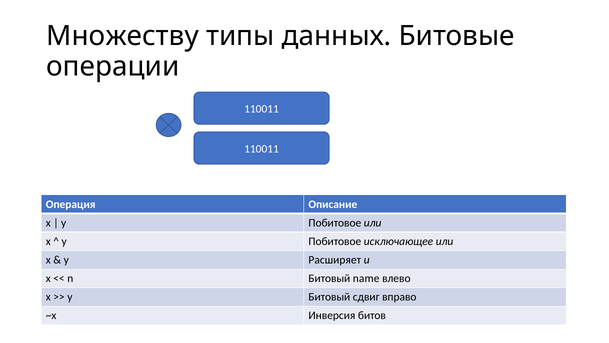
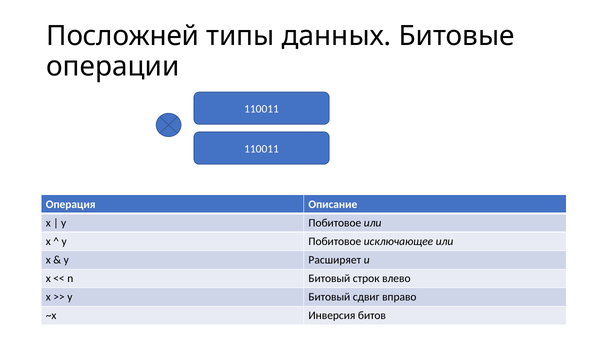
Множеству: Множеству -> Посложней (123, 36)
name: name -> строк (366, 278)
